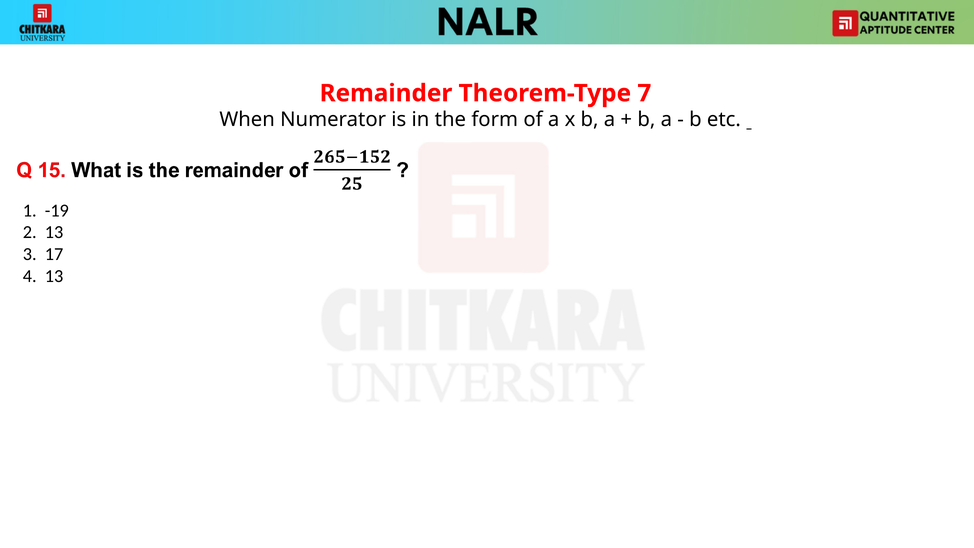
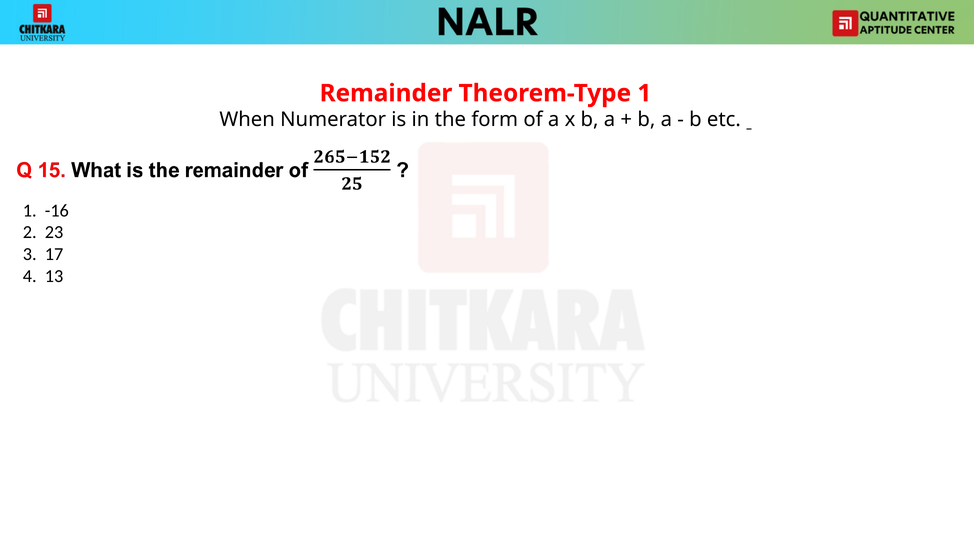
Theorem-Type 7: 7 -> 1 (644, 93)
-19: -19 -> -16 (57, 210)
2 13: 13 -> 23 (54, 232)
